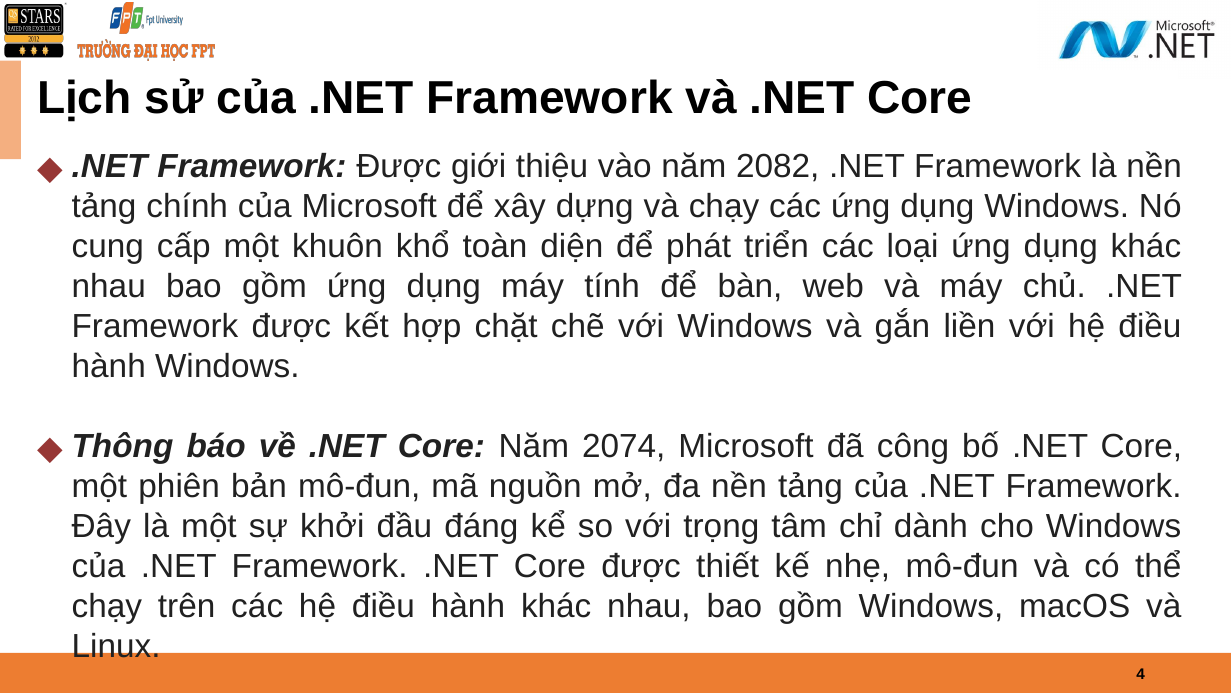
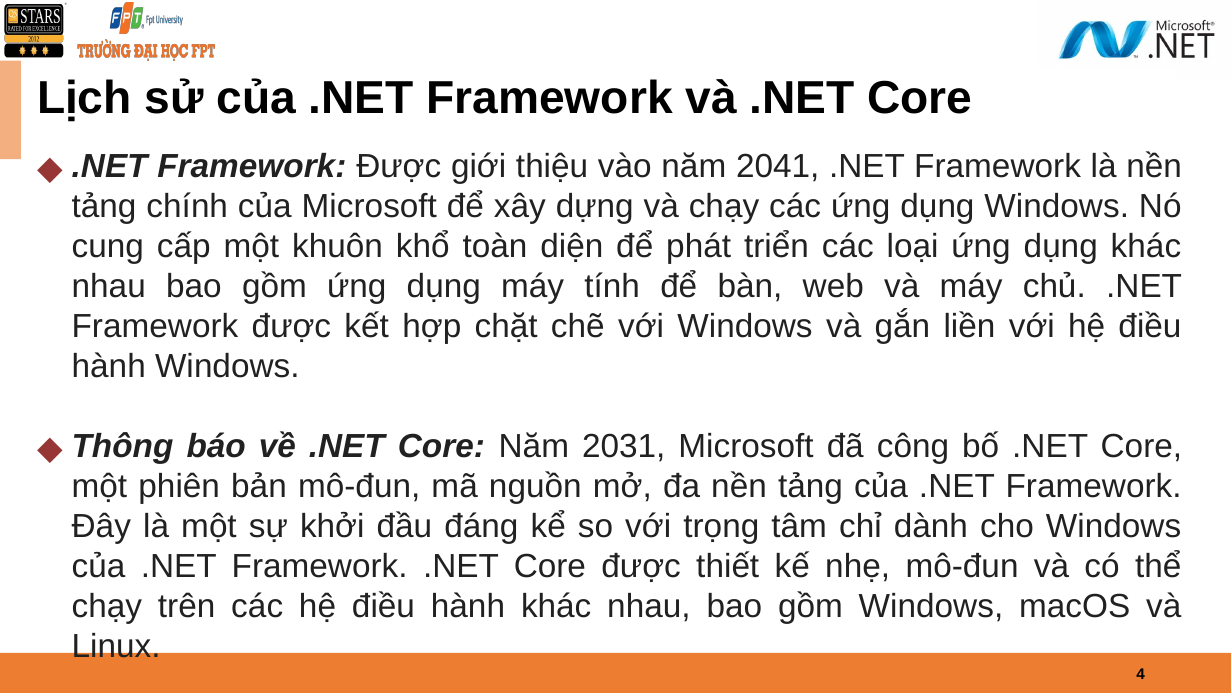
2082: 2082 -> 2041 (778, 166)
2074: 2074 -> 2031 (624, 446)
